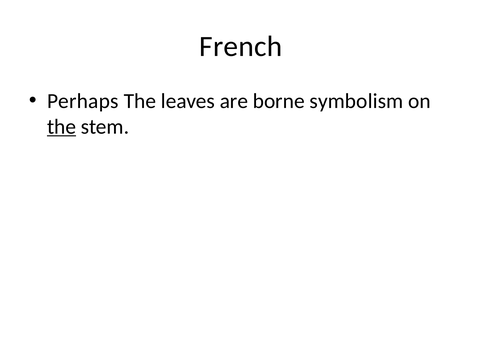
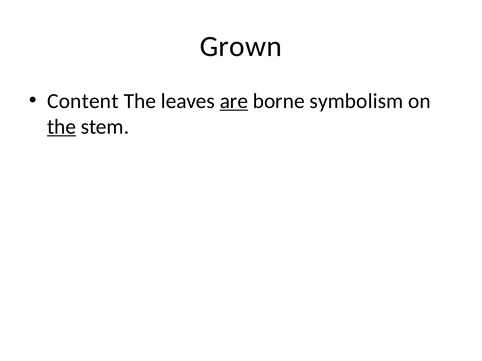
French: French -> Grown (241, 47)
Perhaps: Perhaps -> Content (83, 101)
are underline: none -> present (234, 101)
